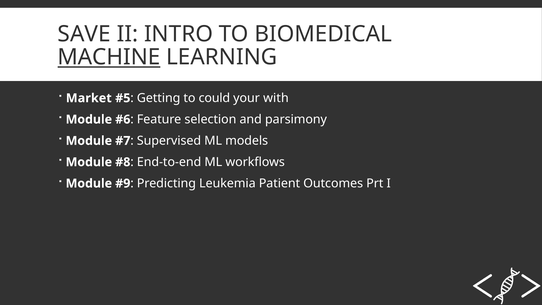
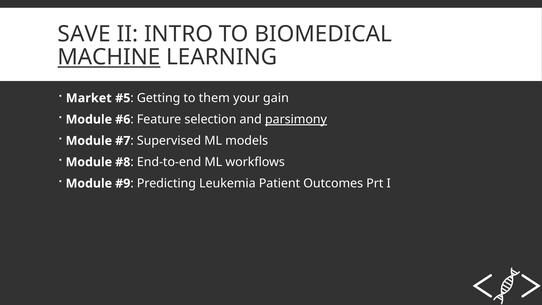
could: could -> them (214, 98)
with: with -> gain (276, 98)
parsimony underline: none -> present (296, 119)
